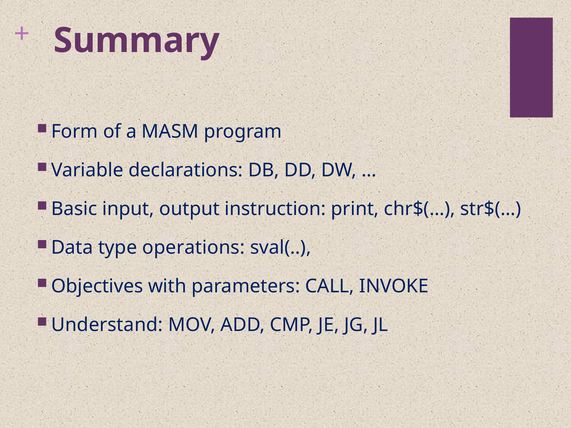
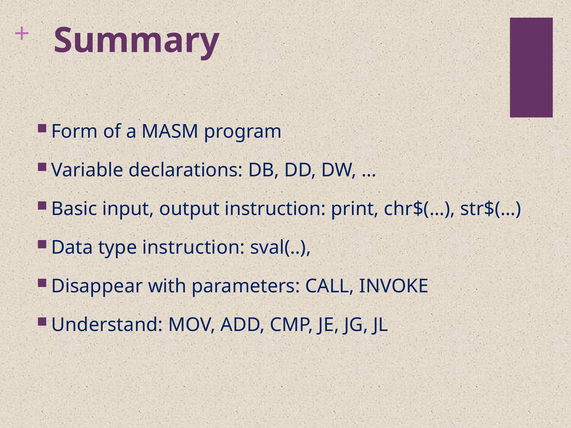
type operations: operations -> instruction (194, 248)
Objectives: Objectives -> Disappear (97, 286)
